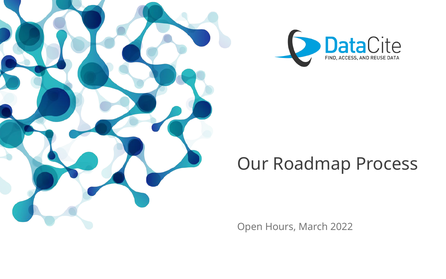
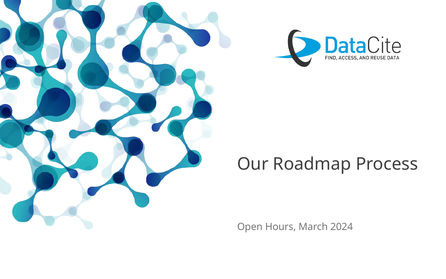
2022: 2022 -> 2024 (342, 227)
